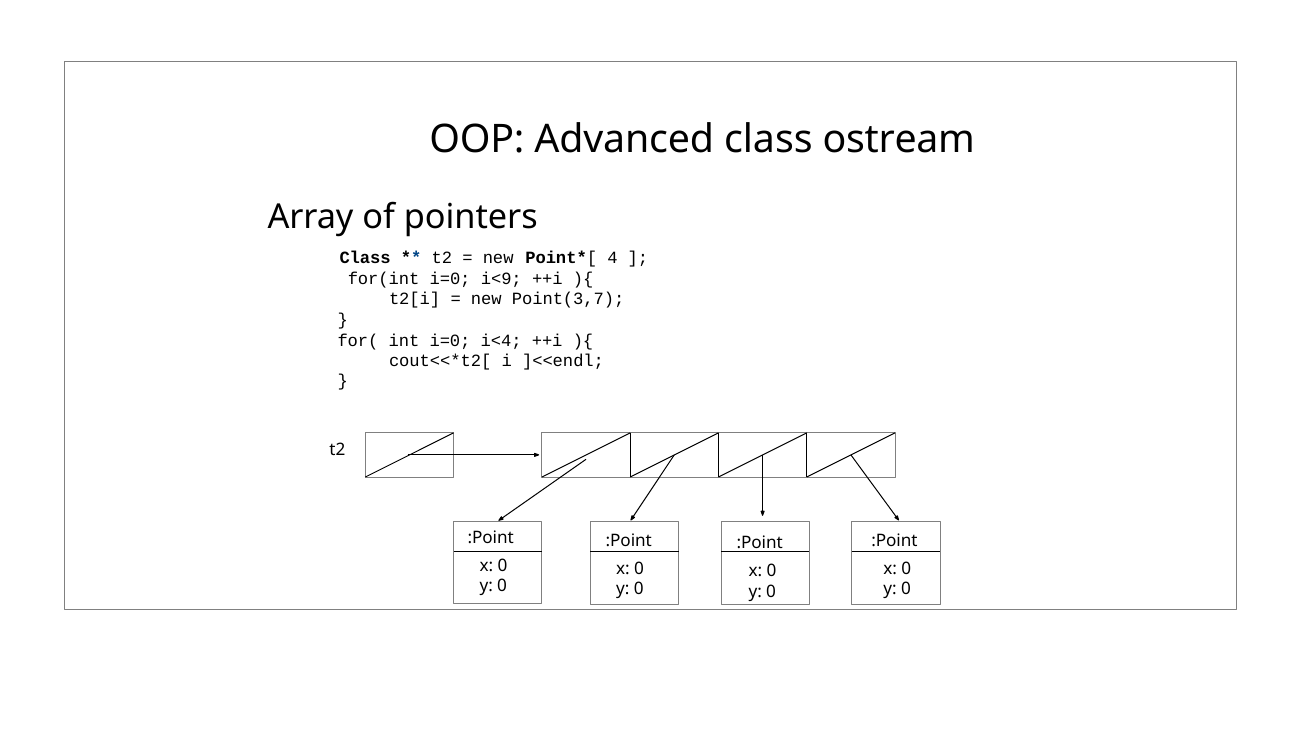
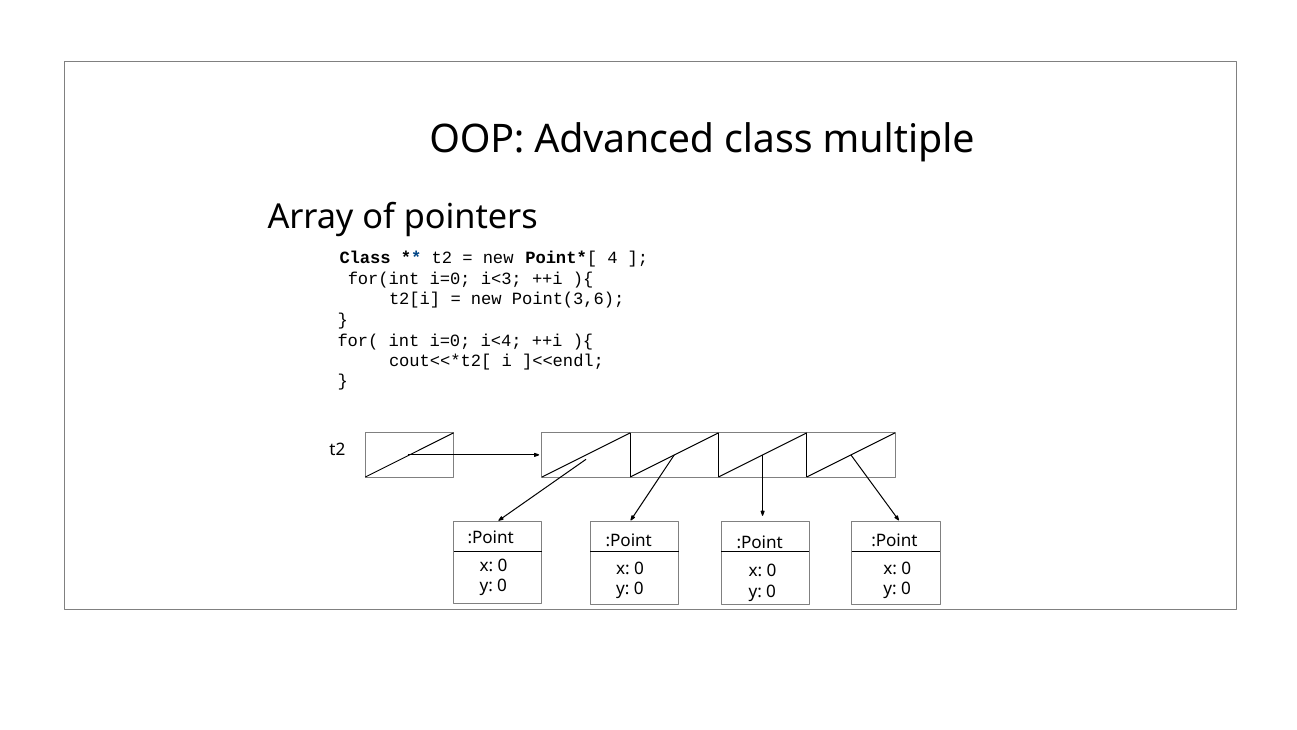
ostream: ostream -> multiple (899, 139)
i<9: i<9 -> i<3 (501, 279)
Point(3,7: Point(3,7 -> Point(3,6 (568, 299)
